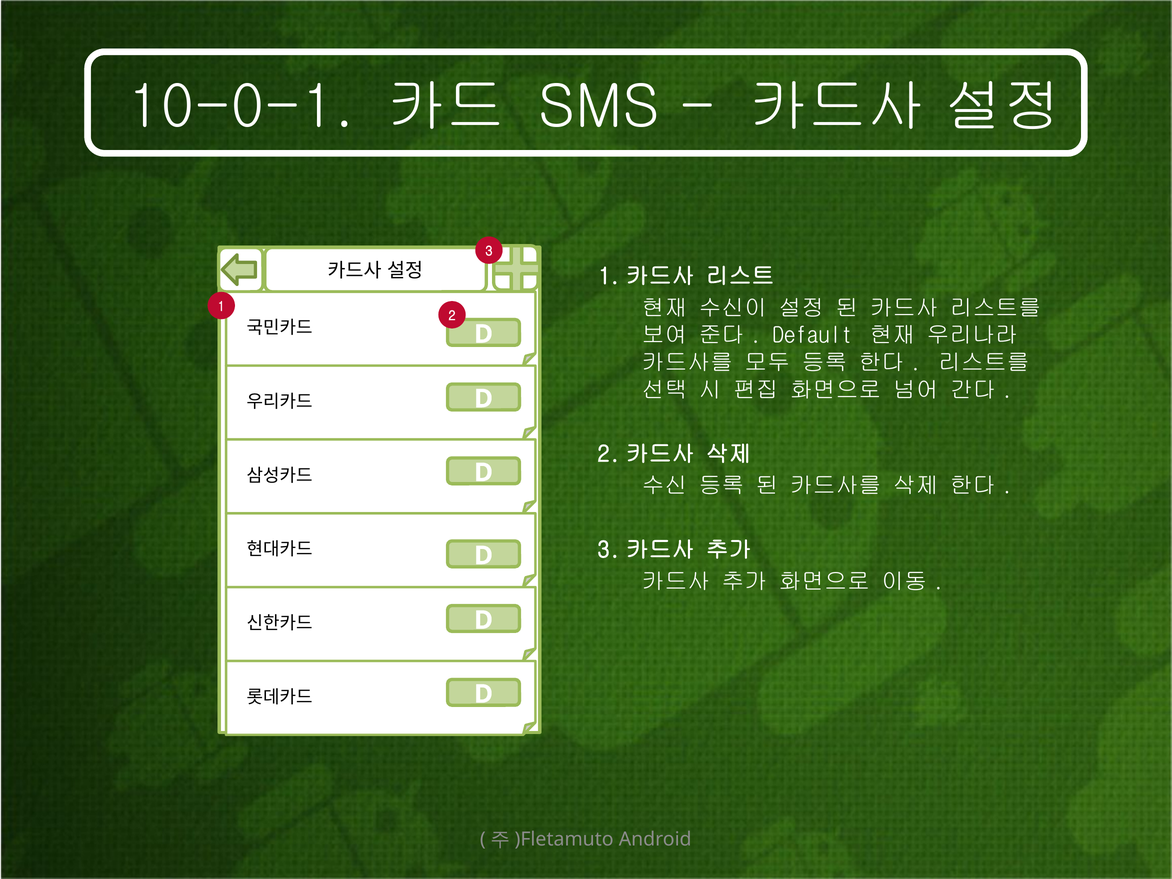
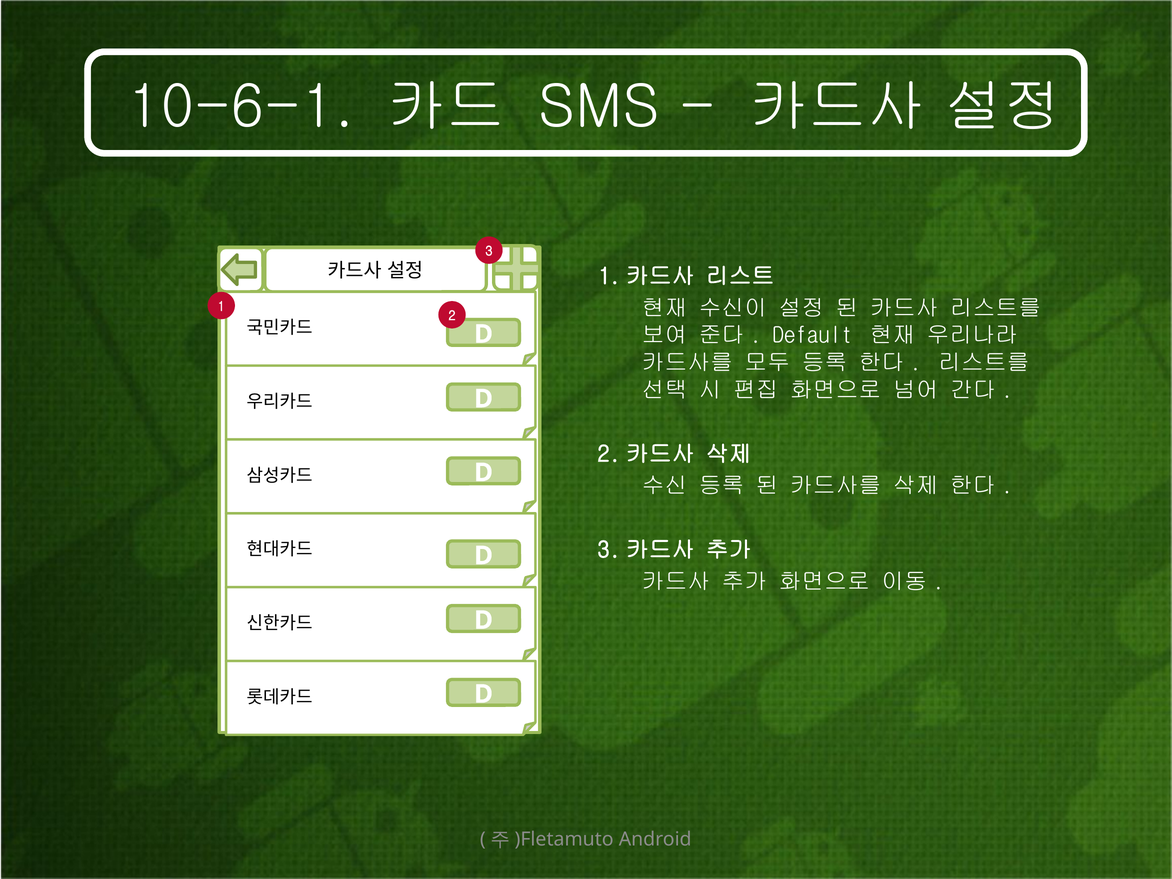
10-0-1: 10-0-1 -> 10-6-1 (241, 107)
